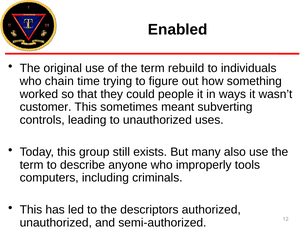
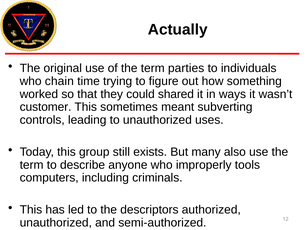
Enabled: Enabled -> Actually (178, 29)
rebuild: rebuild -> parties (186, 68)
people: people -> shared (176, 94)
